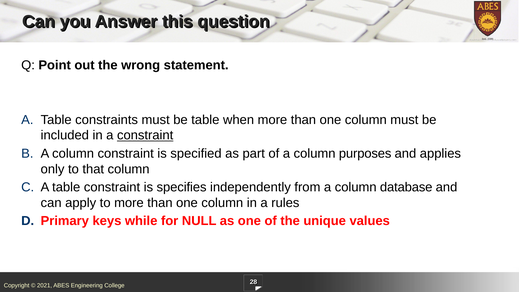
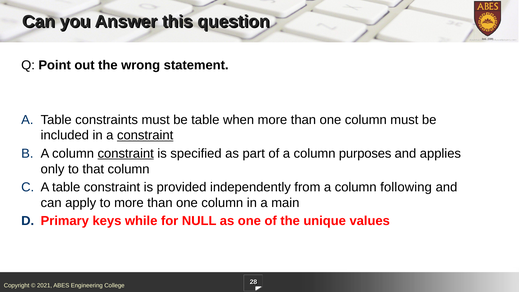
constraint underline: none -> present (126, 153)
specifies: specifies -> provided (182, 187)
database: database -> following (406, 187)
rules: rules -> main (285, 203)
